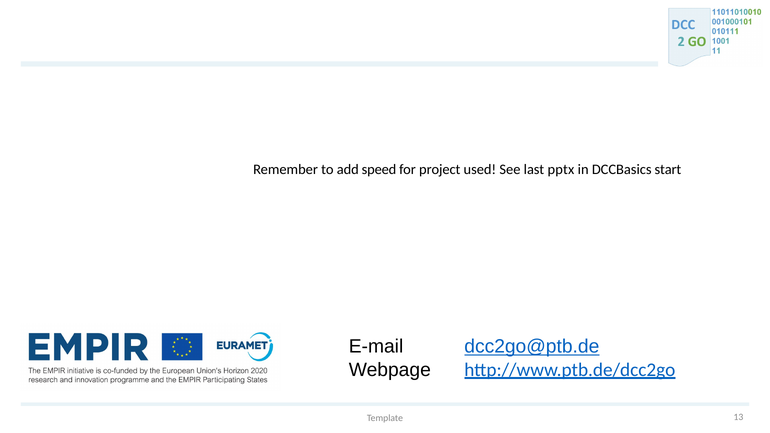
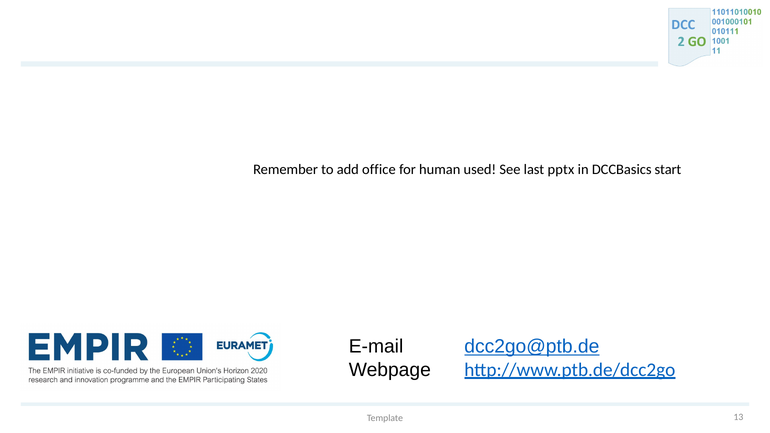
speed: speed -> office (379, 170)
project: project -> human (440, 170)
